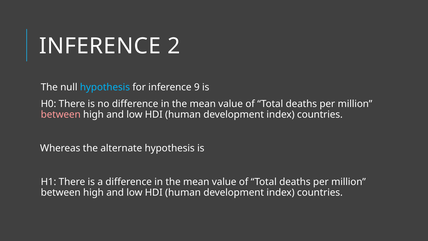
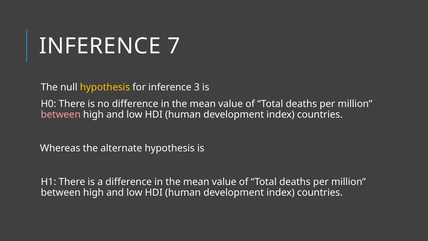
2: 2 -> 7 (174, 46)
hypothesis colour: light blue -> yellow (105, 87)
9: 9 -> 3 (197, 87)
